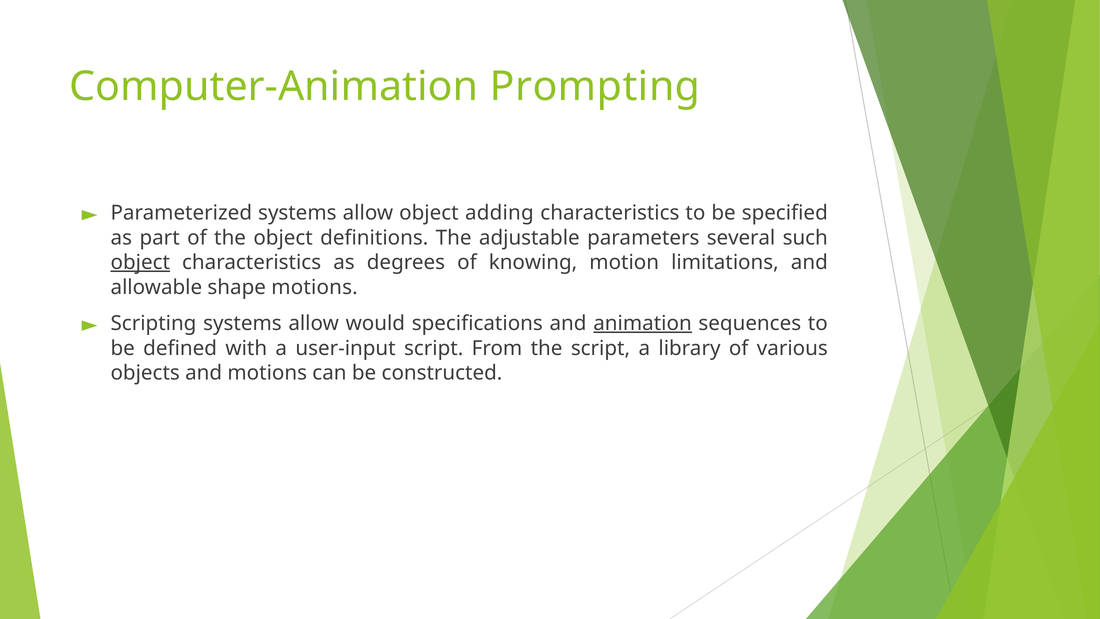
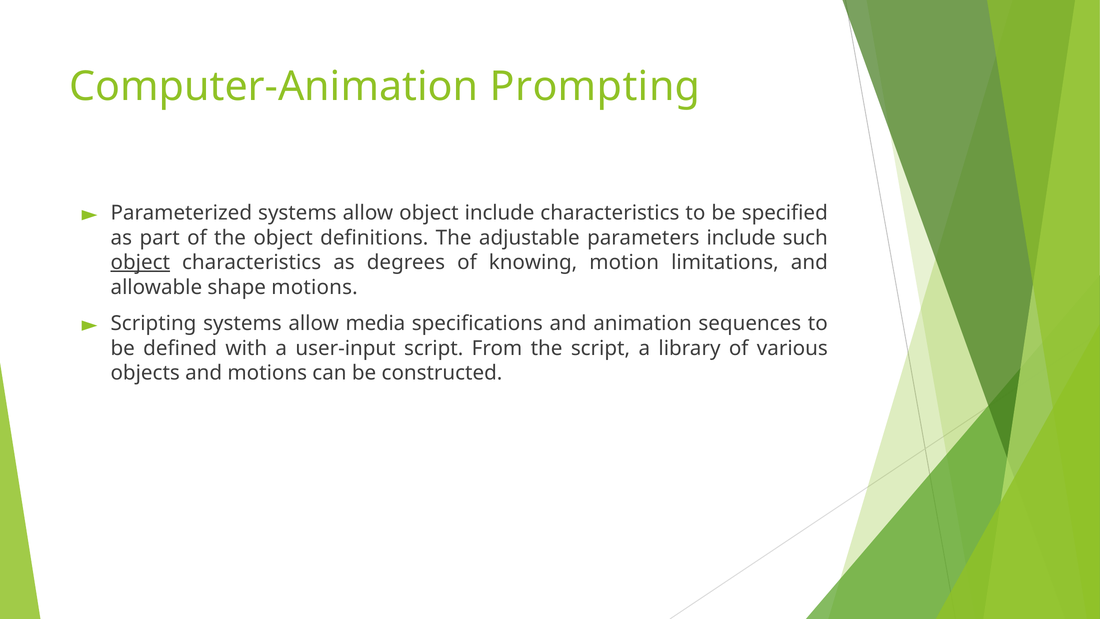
object adding: adding -> include (500, 213)
parameters several: several -> include (741, 238)
would: would -> media (375, 323)
animation underline: present -> none (643, 323)
